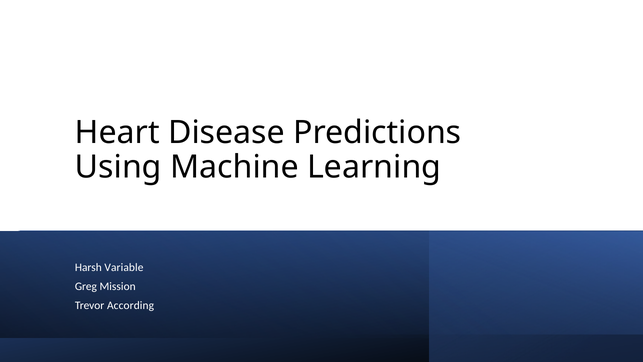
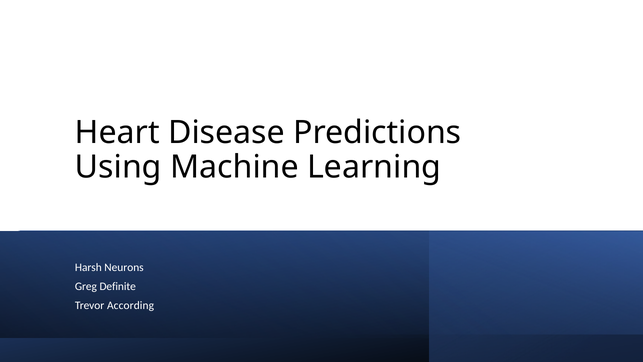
Variable: Variable -> Neurons (124, 267)
Mission: Mission -> Definite (118, 286)
